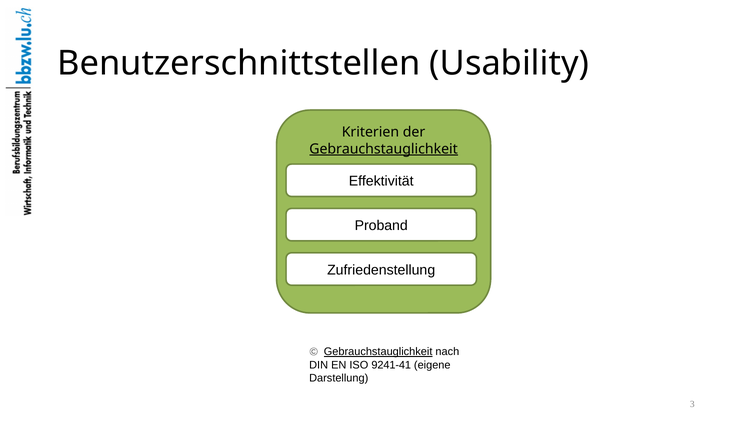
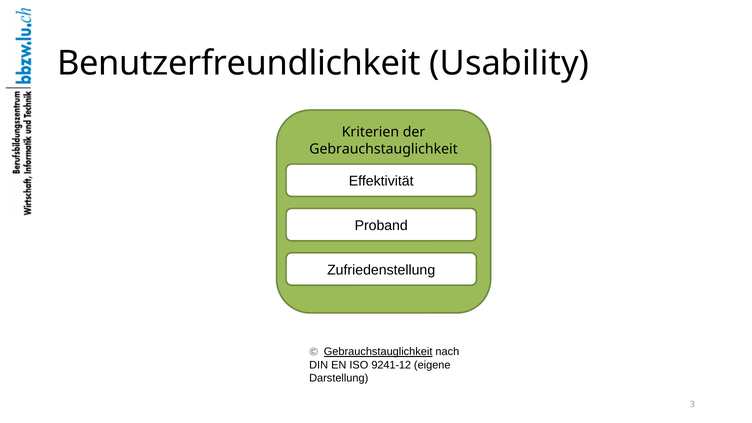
Benutzerschnittstellen: Benutzerschnittstellen -> Benutzerfreundlichkeit (239, 63)
Gebrauchstauglichkeit underline: present -> none (384, 149)
9241-41: 9241-41 -> 9241-12 (391, 365)
